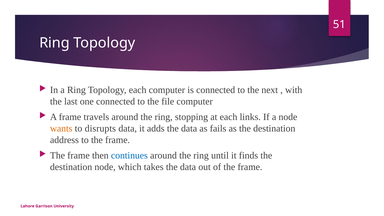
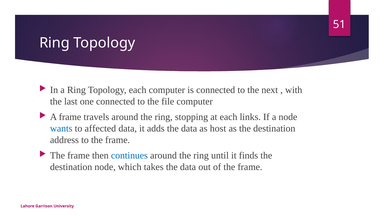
wants colour: orange -> blue (61, 128)
disrupts: disrupts -> affected (100, 128)
fails: fails -> host (218, 128)
